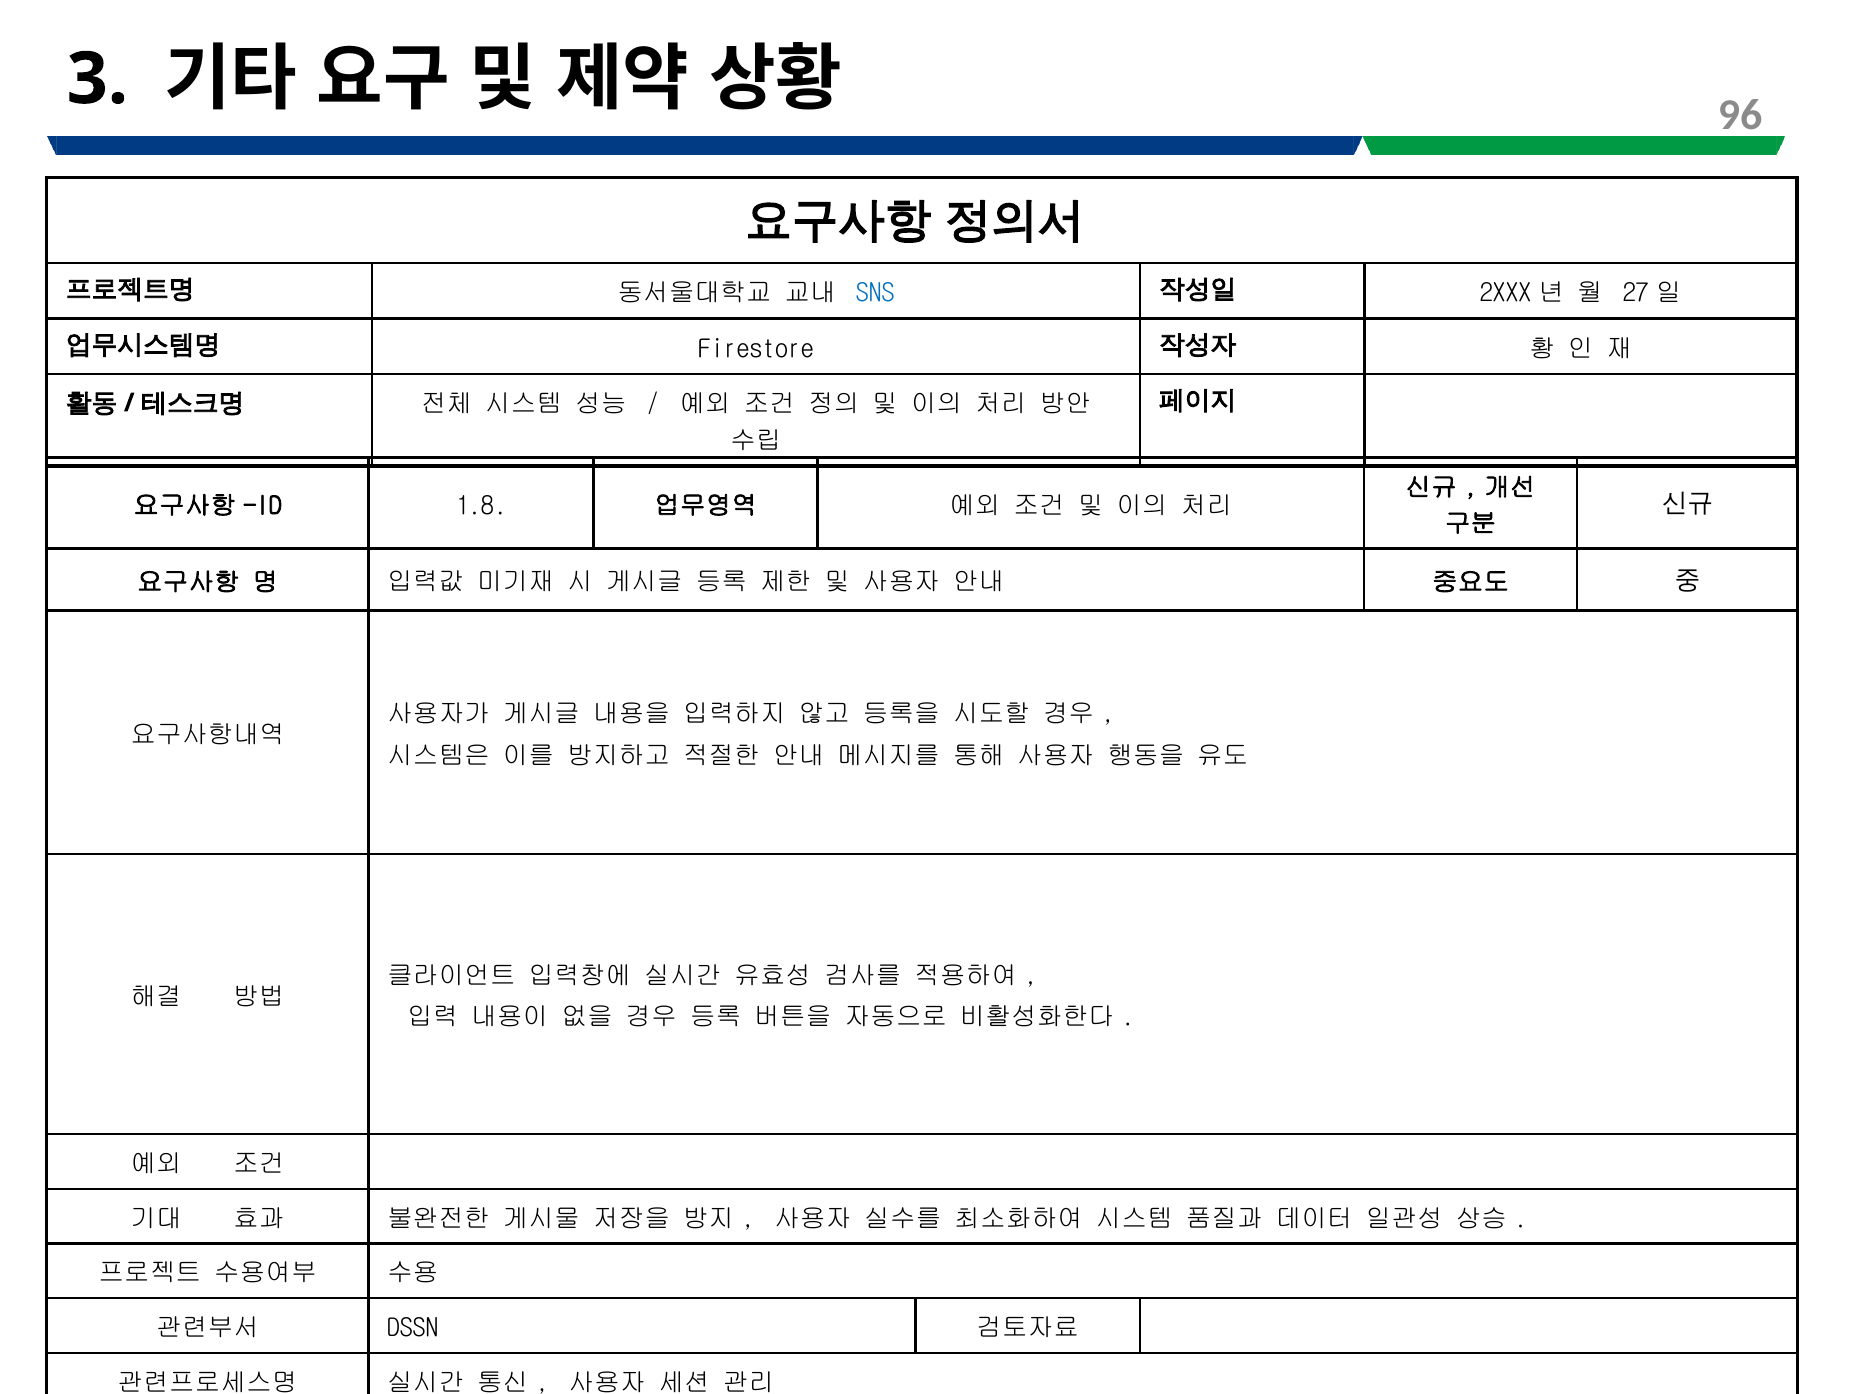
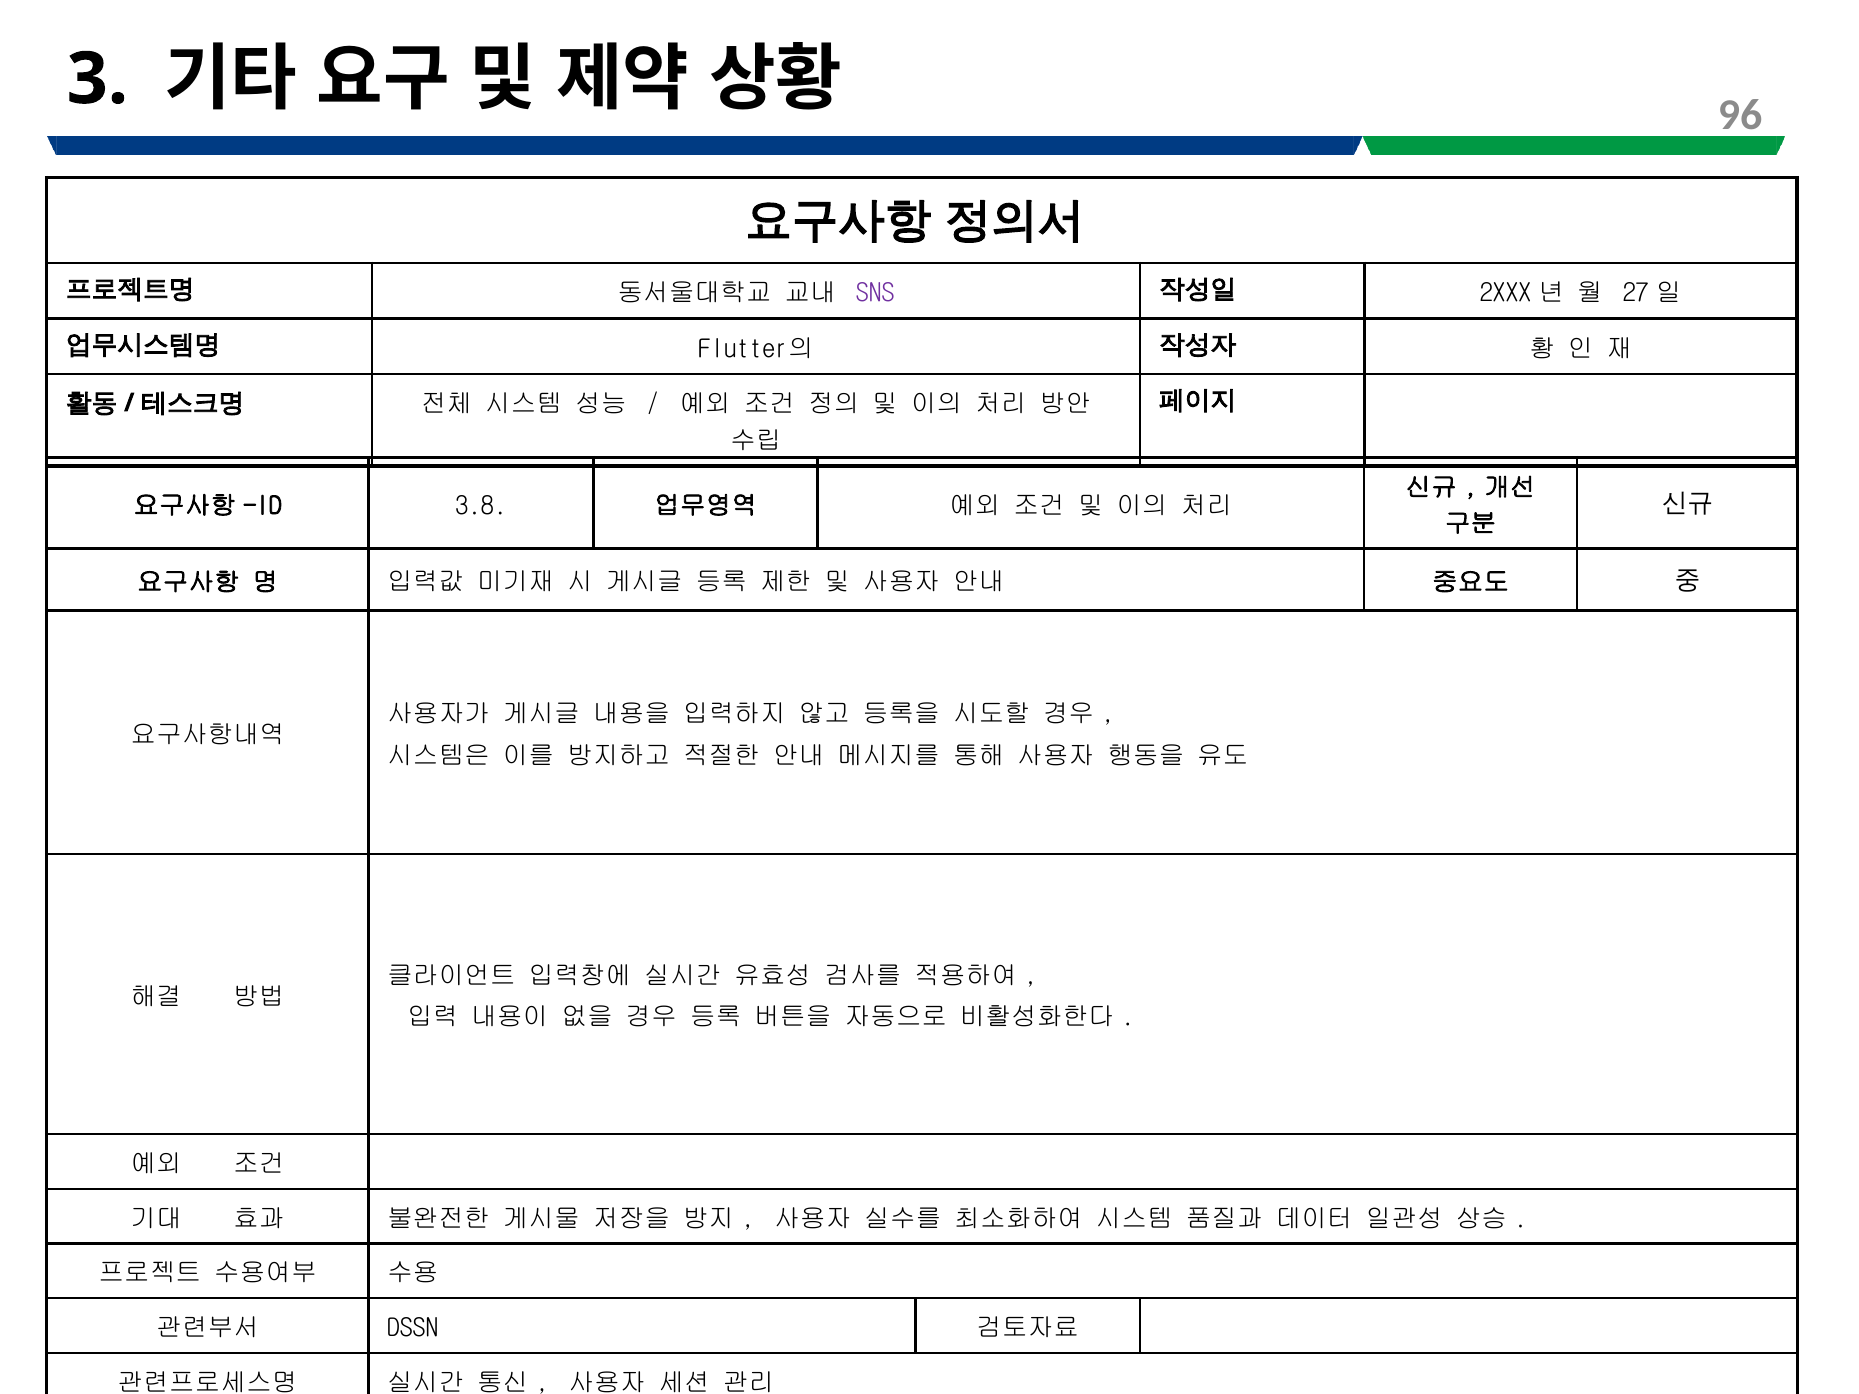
SNS colour: blue -> purple (875, 293)
Firestore: Firestore -> Flutter의 (756, 349)
1.8: 1.8 -> 3.8 (481, 506)
